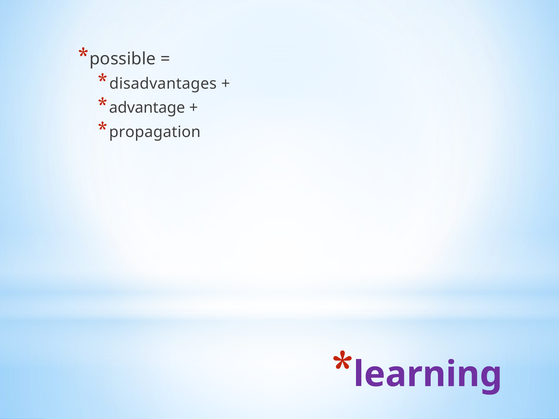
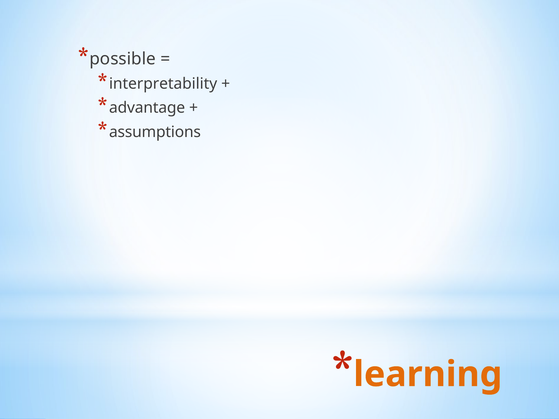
disadvantages: disadvantages -> interpretability (163, 84)
propagation: propagation -> assumptions (155, 132)
learning colour: purple -> orange (428, 375)
